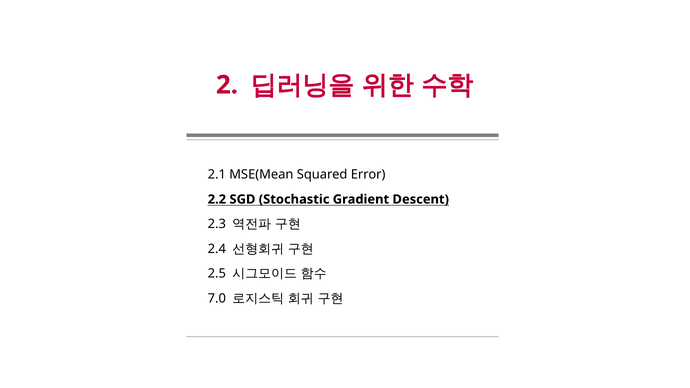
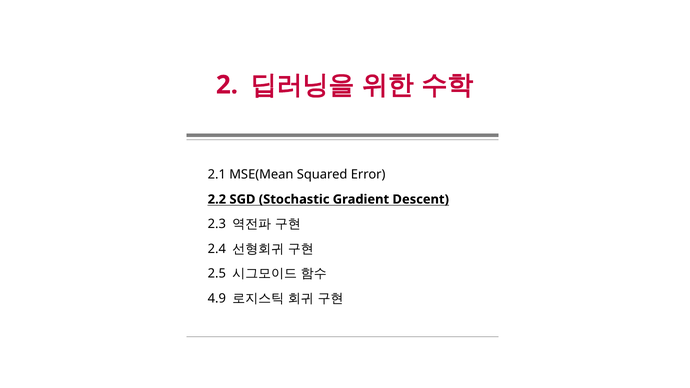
7.0: 7.0 -> 4.9 (217, 298)
